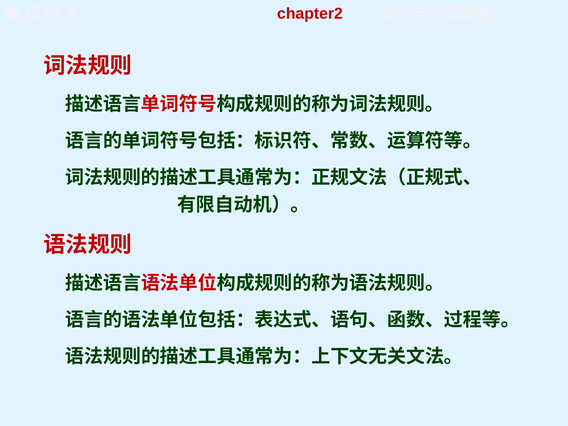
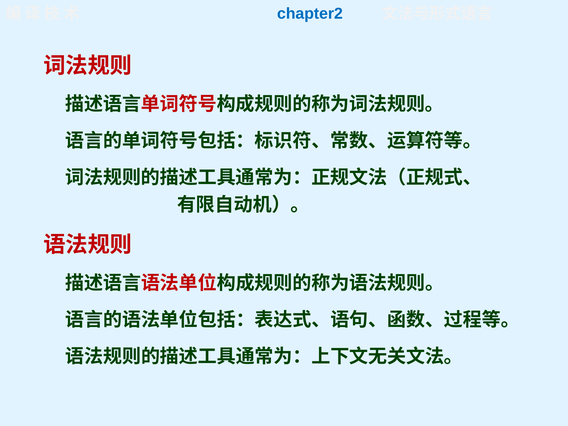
chapter2 colour: red -> blue (310, 13)
